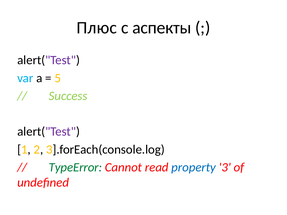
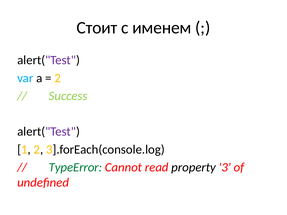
Плюс: Плюс -> Стоит (97, 28)
аспекты: аспекты -> именем (162, 28)
5: 5 -> 2 (58, 78)
property colour: blue -> black (194, 167)
